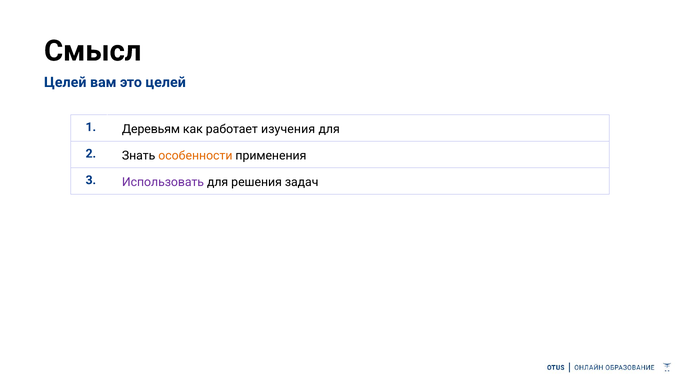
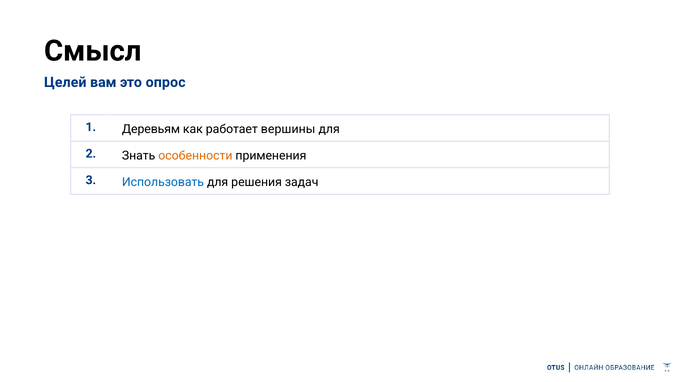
это целей: целей -> опрос (166, 82)
изучения: изучения -> вершины (288, 129)
Использовать colour: purple -> blue (163, 182)
